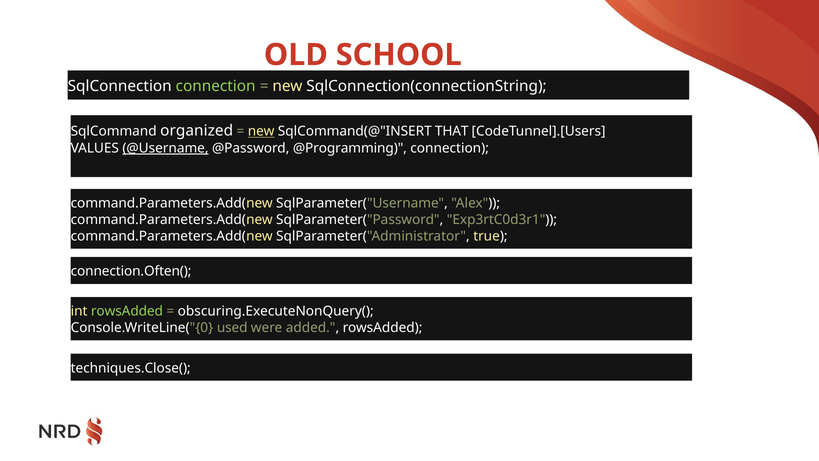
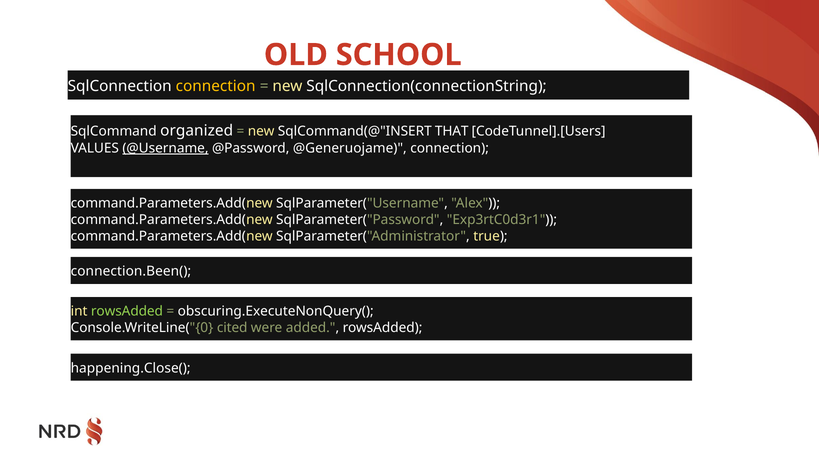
connection colour: light green -> yellow (216, 86)
new underline: present -> none (261, 131)
@Programming: @Programming -> @Generuojame (350, 148)
connection.Often(: connection.Often( -> connection.Been( (131, 271)
used: used -> cited (232, 328)
techniques.Close(: techniques.Close( -> happening.Close( (131, 368)
